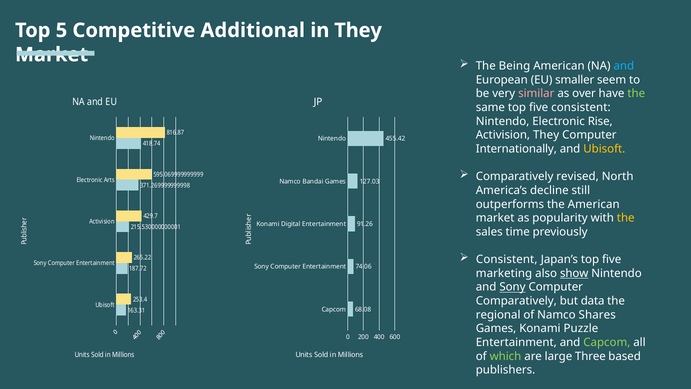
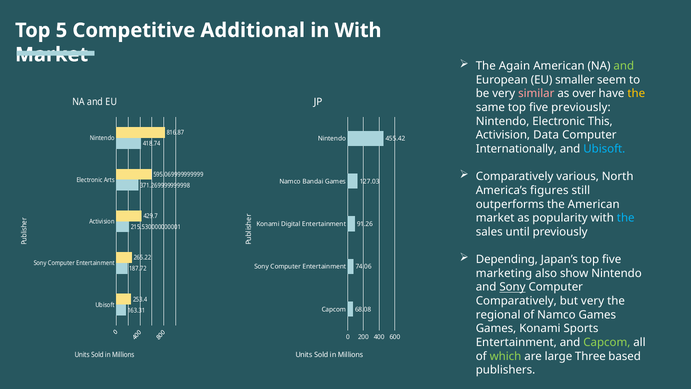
in They: They -> With (358, 30)
Being: Being -> Again (514, 66)
and colour: light blue -> light green (624, 66)
the colour: light green -> yellow (636, 94)
five consistent: consistent -> previously (581, 107)
Rise: Rise -> This (600, 121)
Activision They: They -> Data (546, 135)
Ubisoft colour: yellow -> light blue (604, 149)
revised: revised -> various (578, 176)
decline: decline -> figures (549, 190)
the colour: yellow -> light blue (626, 218)
time: time -> until (518, 232)
Consistent: Consistent -> Depending (507, 259)
show underline: present -> none (574, 273)
but data: data -> very (593, 301)
Namco Shares: Shares -> Games (597, 315)
Puzzle: Puzzle -> Sports (581, 328)
